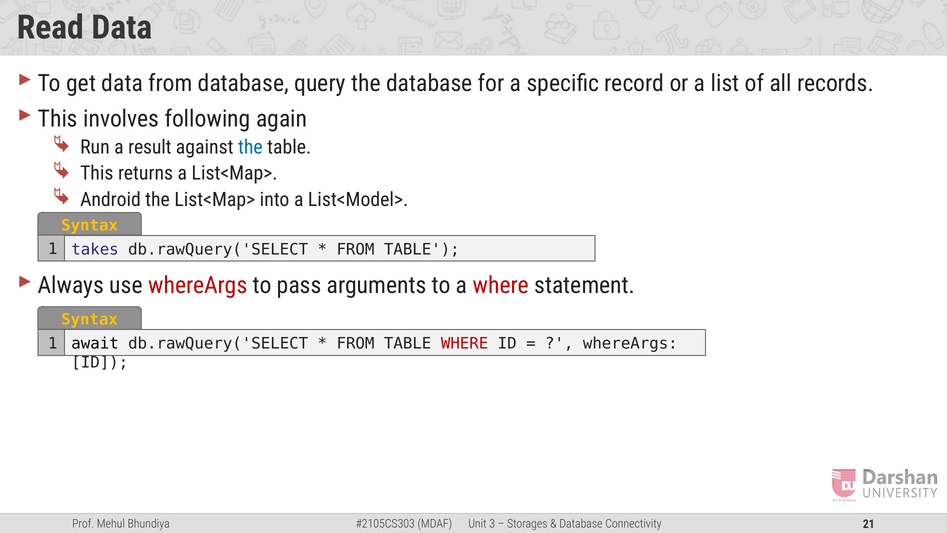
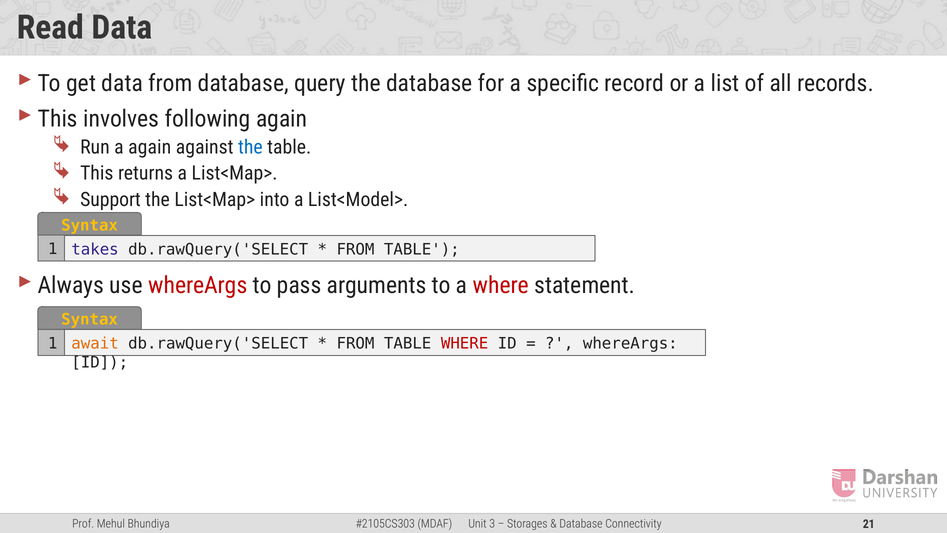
a result: result -> again (150, 147)
Android: Android -> Support (110, 200)
await colour: black -> orange (95, 343)
